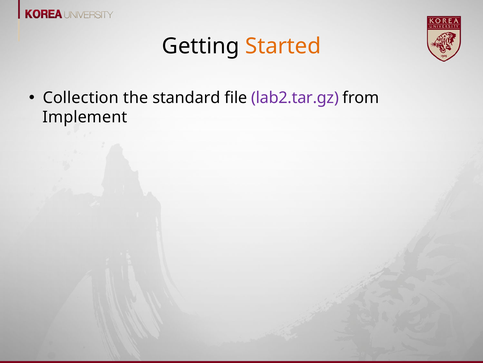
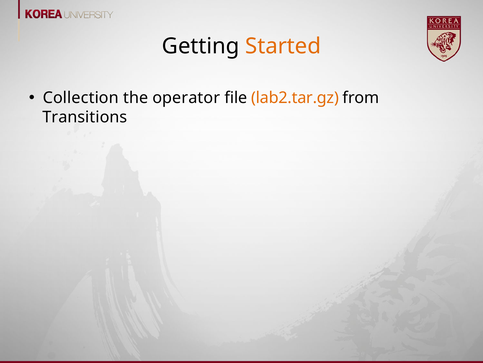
standard: standard -> operator (186, 98)
lab2.tar.gz colour: purple -> orange (295, 98)
Implement: Implement -> Transitions (85, 117)
